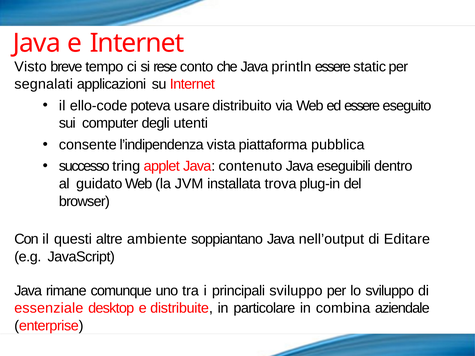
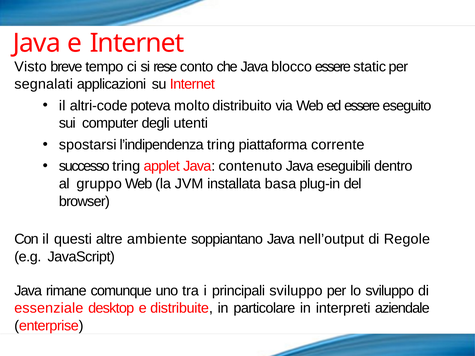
println: println -> blocco (292, 67)
ello-code: ello-code -> altri-code (99, 106)
usare: usare -> molto (192, 106)
consente: consente -> spostarsi (88, 145)
l’indipendenza vista: vista -> tring (221, 145)
pubblica: pubblica -> corrente (338, 145)
guidato: guidato -> gruppo (99, 184)
trova: trova -> basa (280, 184)
Editare: Editare -> Regole (407, 239)
combina: combina -> interpreti (343, 308)
